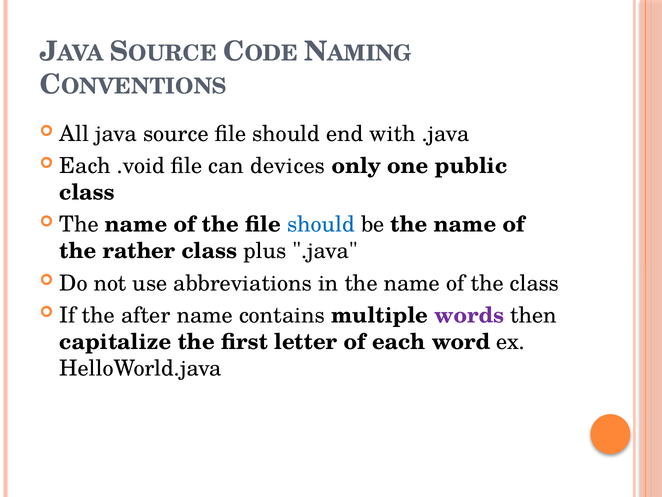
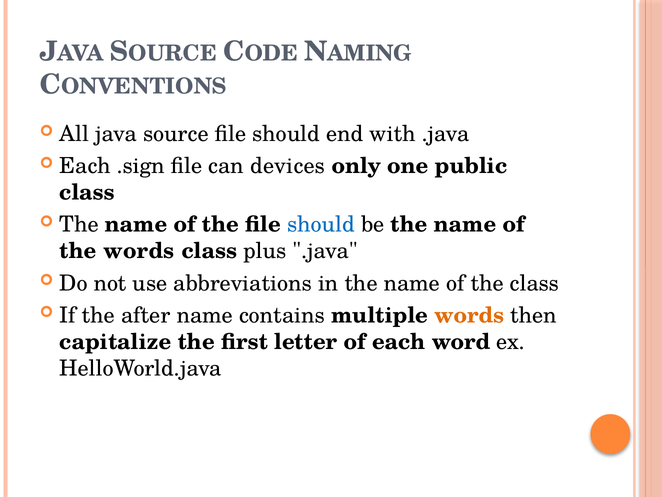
.void: .void -> .sign (141, 166)
the rather: rather -> words (139, 251)
words colour: purple -> orange (469, 315)
